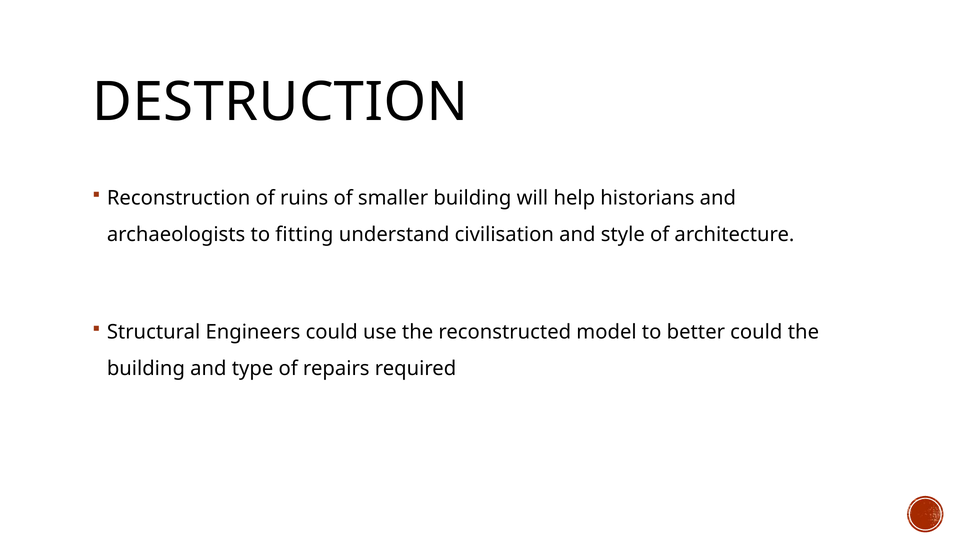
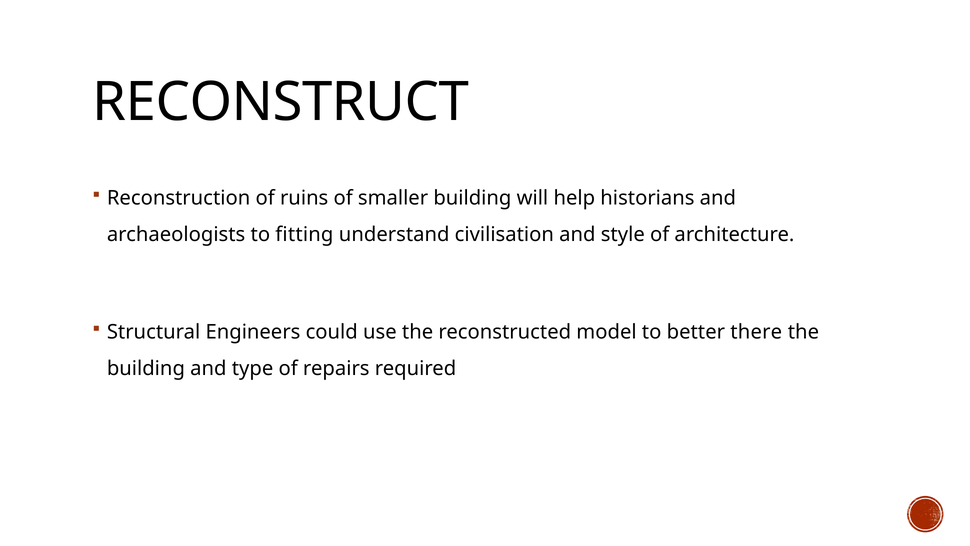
DESTRUCTION: DESTRUCTION -> RECONSTRUCT (281, 102)
better could: could -> there (756, 332)
